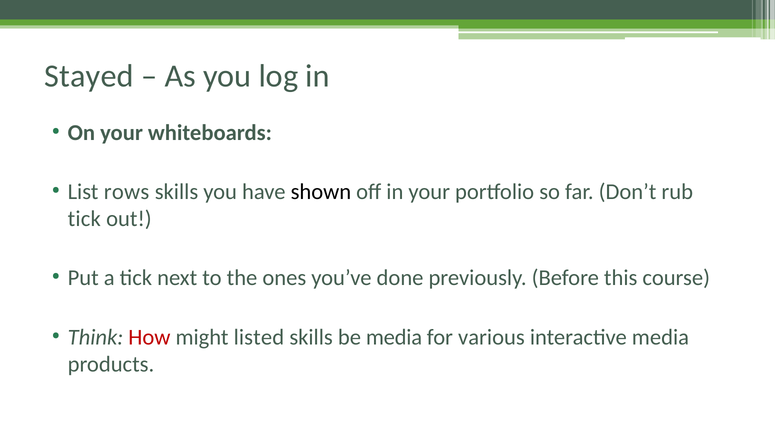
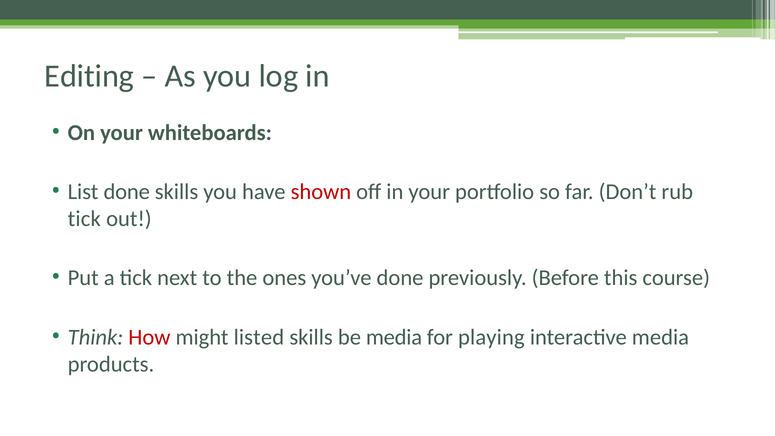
Stayed: Stayed -> Editing (89, 76)
List rows: rows -> done (127, 192)
shown colour: black -> red (321, 192)
various: various -> playing (491, 337)
